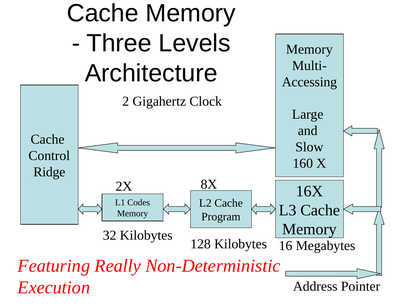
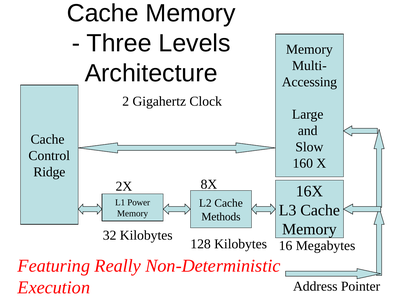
Codes: Codes -> Power (139, 203)
Program: Program -> Methods (221, 217)
